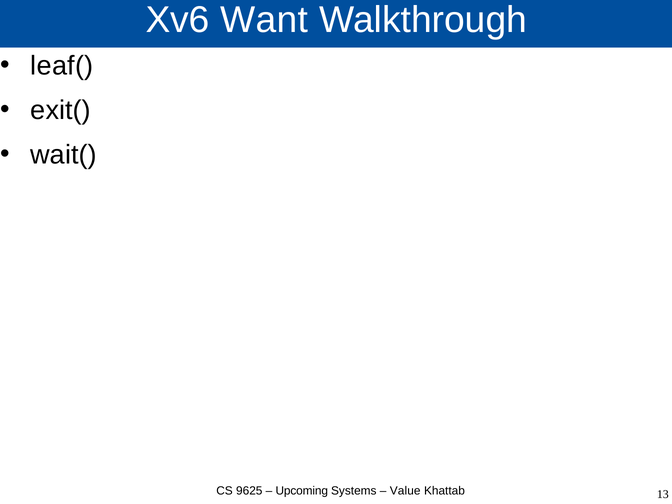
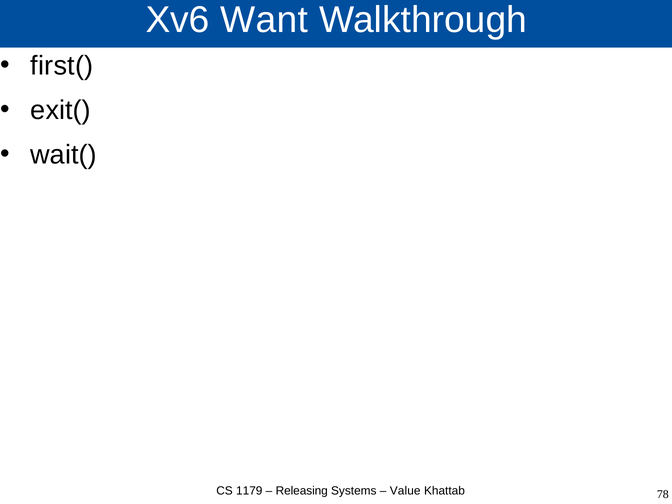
leaf(: leaf( -> first( (62, 66)
9625: 9625 -> 1179 (249, 491)
Upcoming: Upcoming -> Releasing (302, 491)
13: 13 -> 78 (663, 494)
